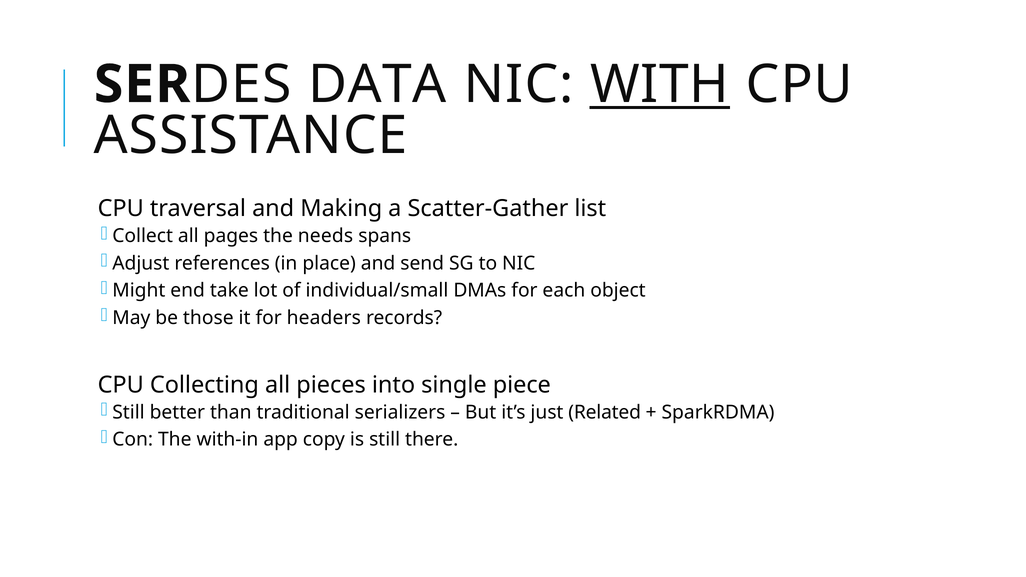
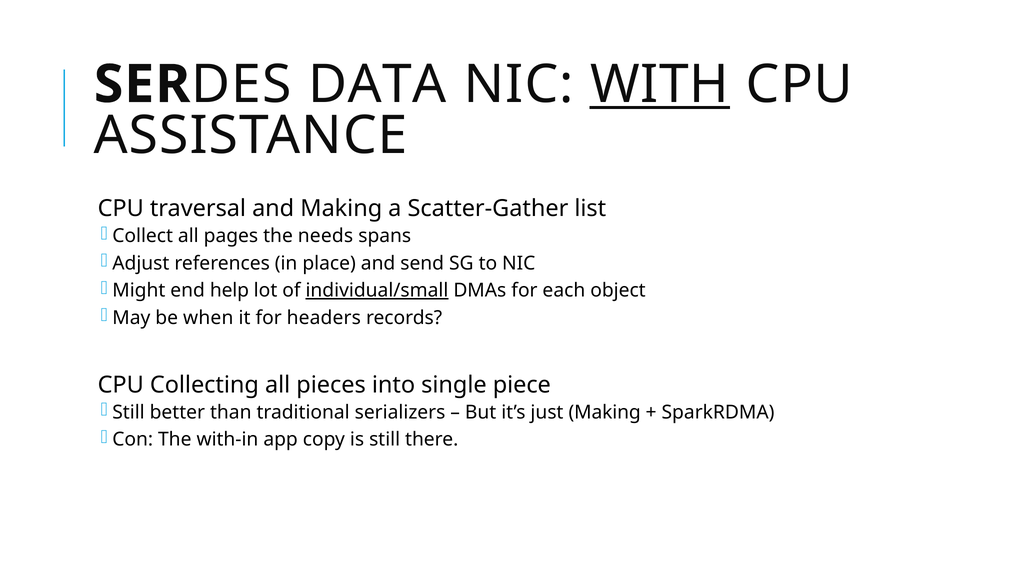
take: take -> help (229, 291)
individual/small underline: none -> present (377, 291)
those: those -> when (208, 318)
just Related: Related -> Making (605, 412)
